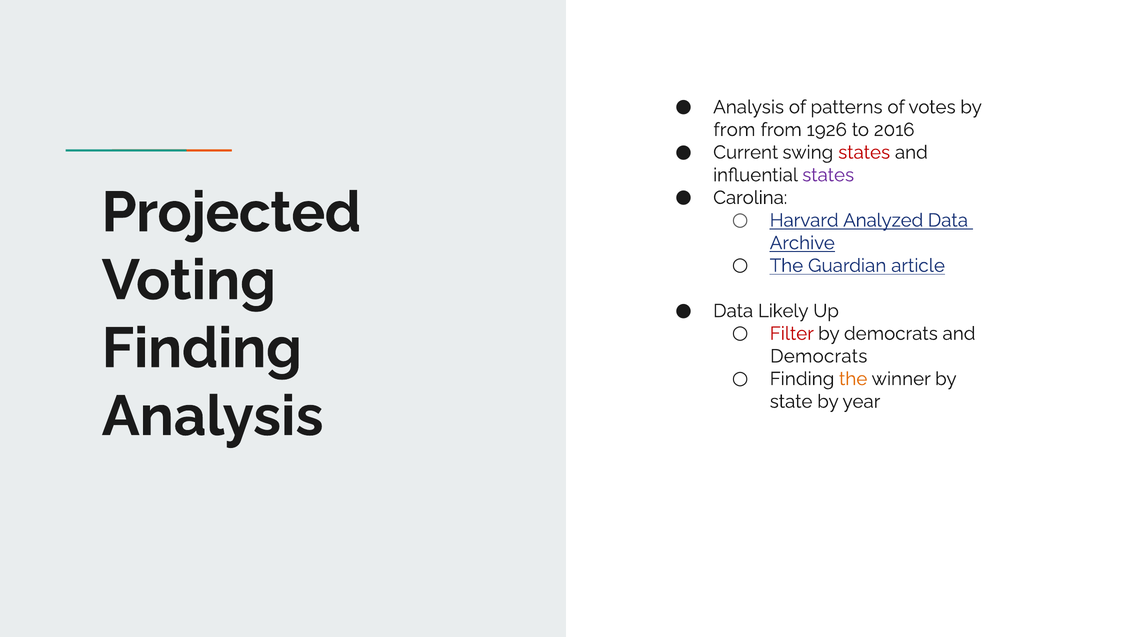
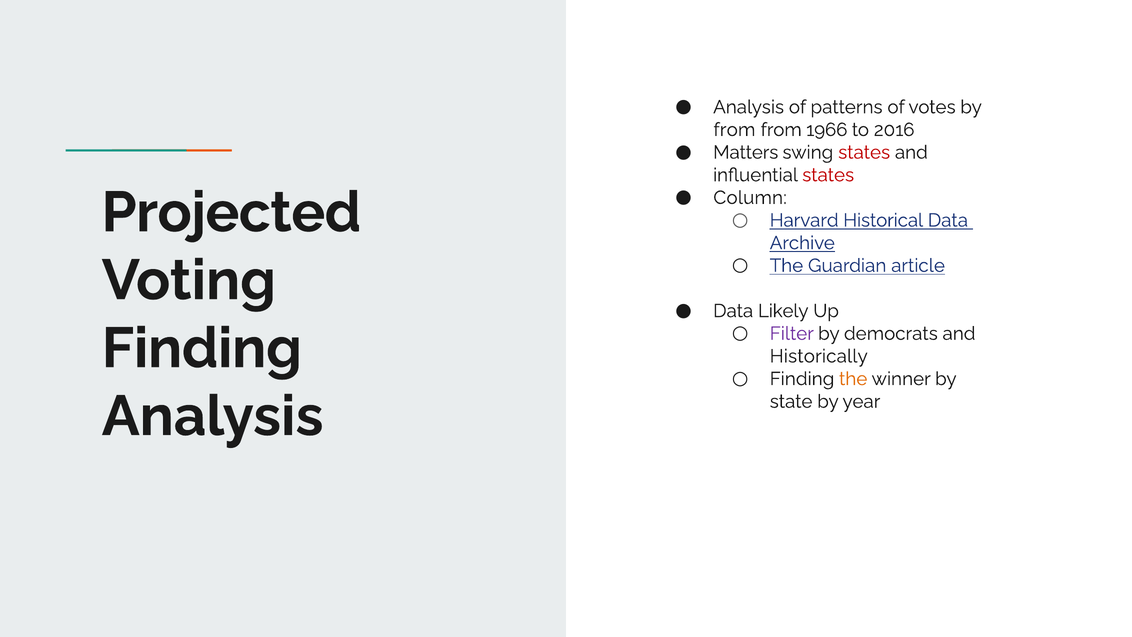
1926: 1926 -> 1966 (827, 130)
Current: Current -> Matters (746, 152)
states colour: purple -> red (828, 175)
Carolina: Carolina -> Column (750, 198)
Analyzed: Analyzed -> Historical (883, 220)
Filter colour: red -> purple (792, 333)
Democrats: Democrats -> Historically (819, 356)
